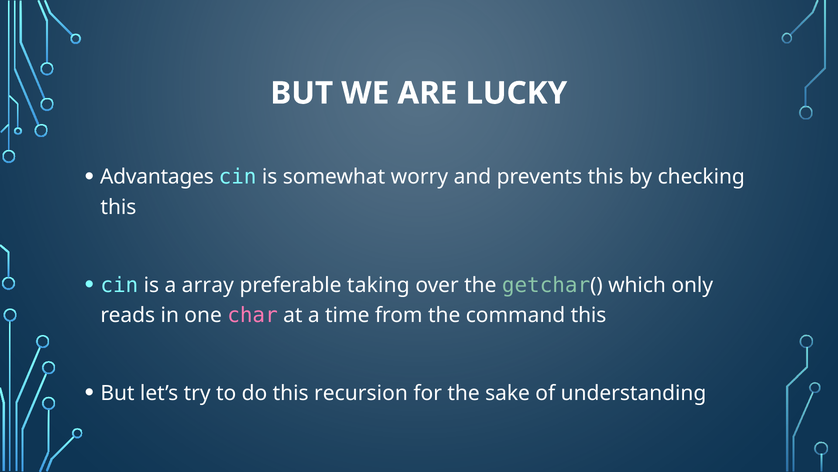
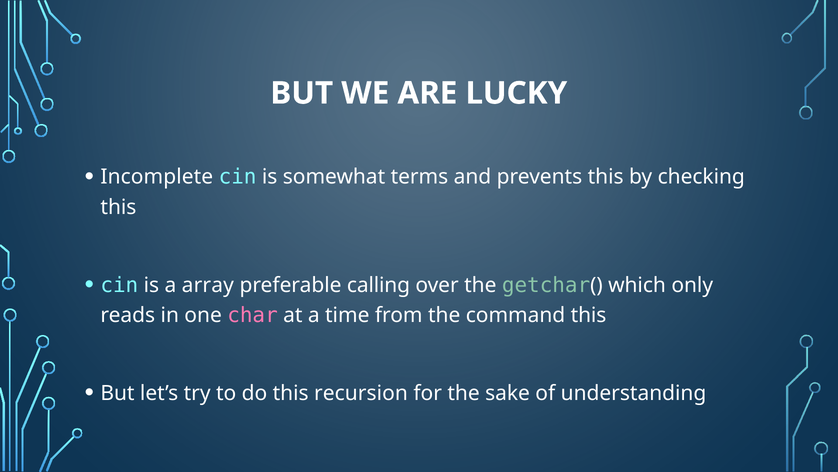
Advantages: Advantages -> Incomplete (157, 177)
worry: worry -> terms (419, 177)
taking: taking -> calling (379, 285)
